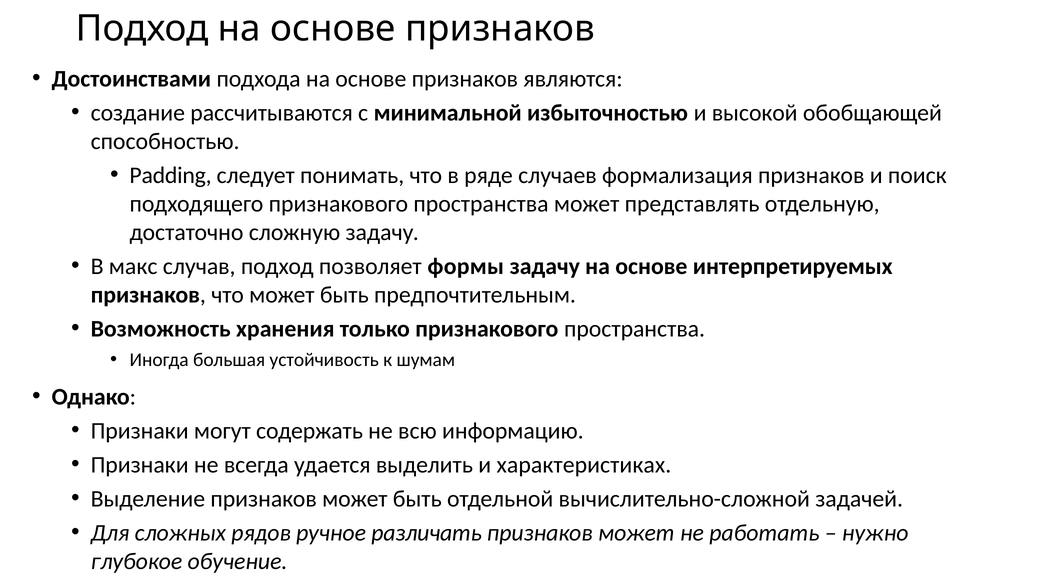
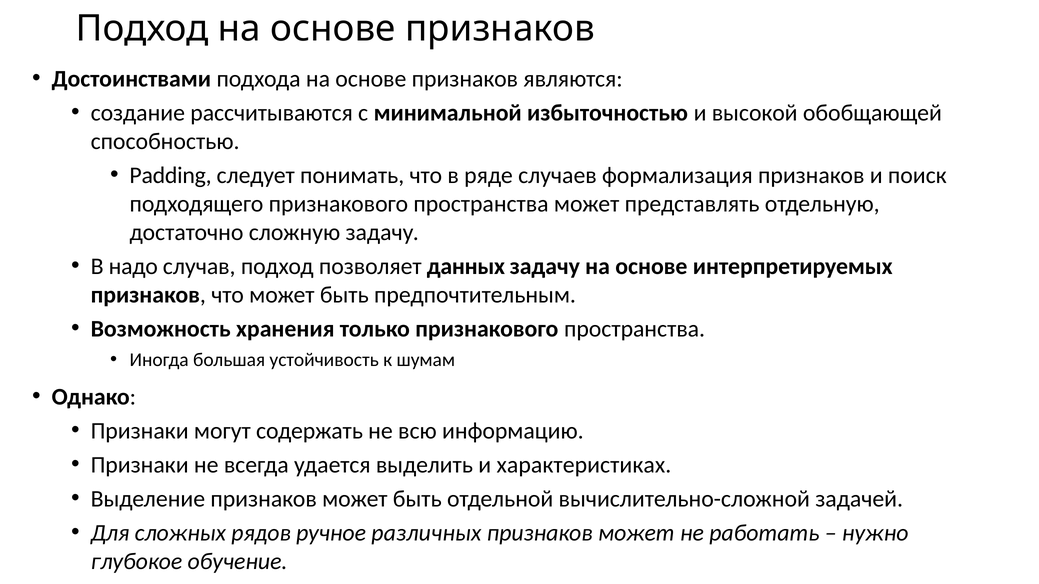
макс: макс -> надо (133, 267)
формы: формы -> данных (466, 267)
различать: различать -> различных (426, 533)
